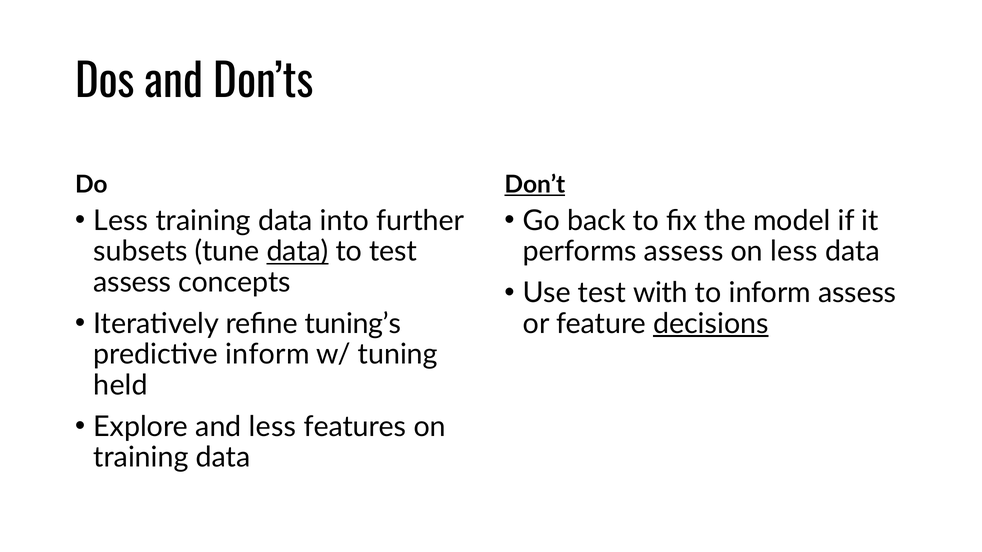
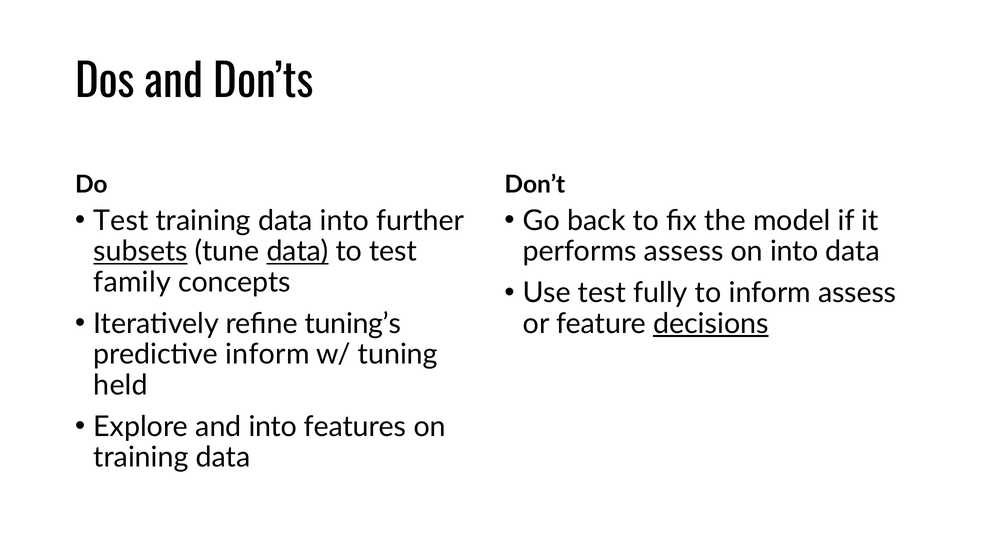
Don’t underline: present -> none (535, 185)
Less: Less -> Test (121, 221)
subsets underline: none -> present (141, 252)
on less: less -> into (794, 252)
assess: assess -> family (132, 283)
with: with -> fully (660, 293)
and less: less -> into (273, 427)
